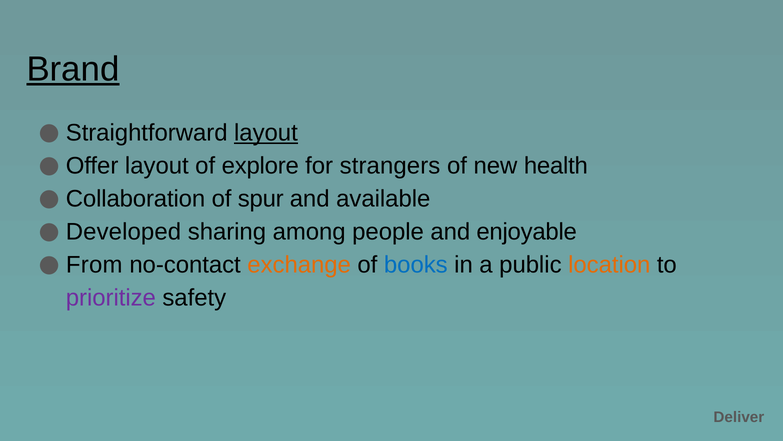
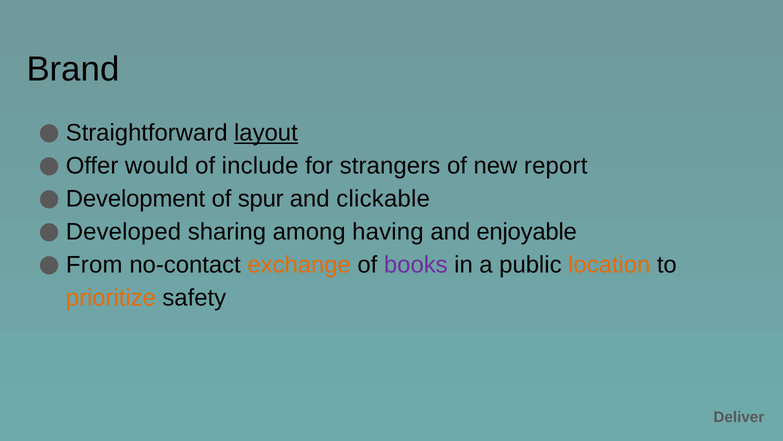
Brand underline: present -> none (73, 69)
Offer layout: layout -> would (157, 166)
explore: explore -> include (260, 166)
health: health -> report (556, 166)
Collaboration: Collaboration -> Development (136, 199)
available: available -> clickable (383, 199)
people: people -> having (388, 232)
books colour: blue -> purple (416, 265)
prioritize colour: purple -> orange (111, 298)
